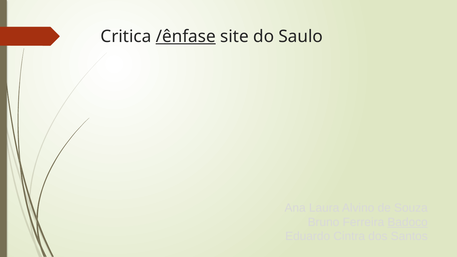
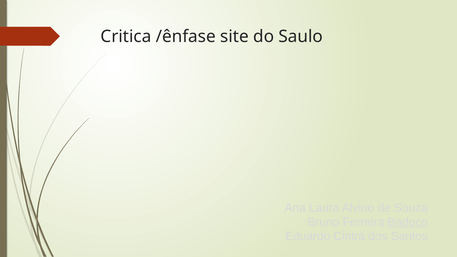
/ênfase underline: present -> none (186, 37)
